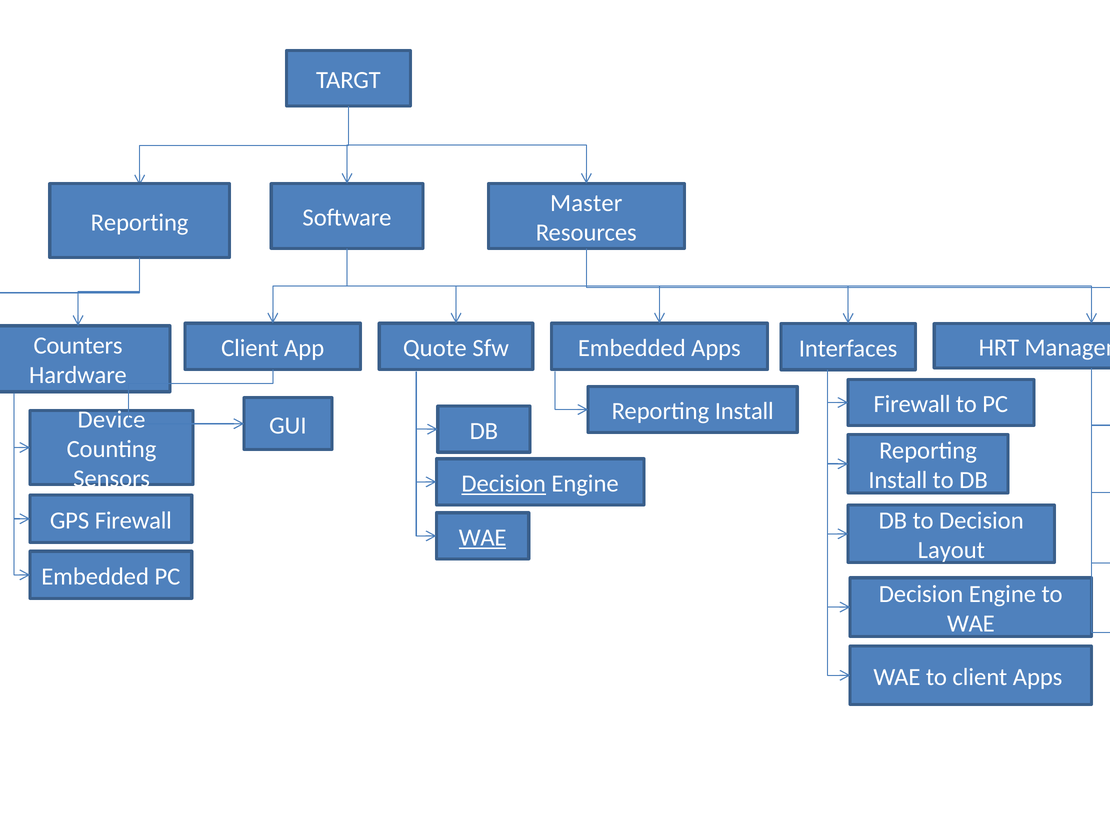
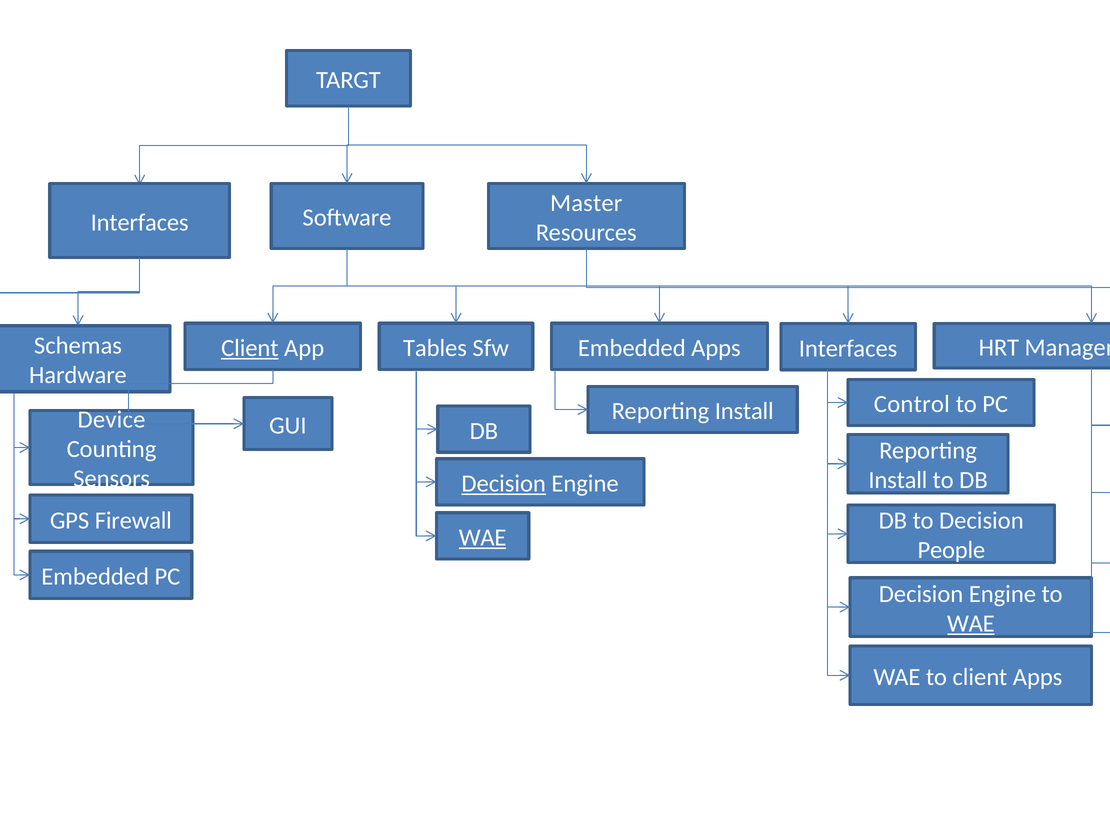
Reporting: Reporting -> Interfaces (140, 222)
Counters: Counters -> Schemas (78, 345)
Client underline: none -> present (250, 348)
Quote: Quote -> Tables (435, 348)
Firewall: Firewall -> Control (912, 404)
Layout: Layout -> People (951, 550)
WAE underline: none -> present (971, 623)
